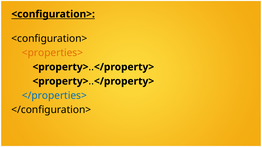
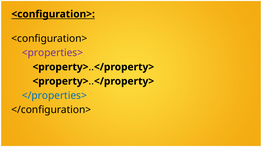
<properties> colour: orange -> purple (53, 53)
